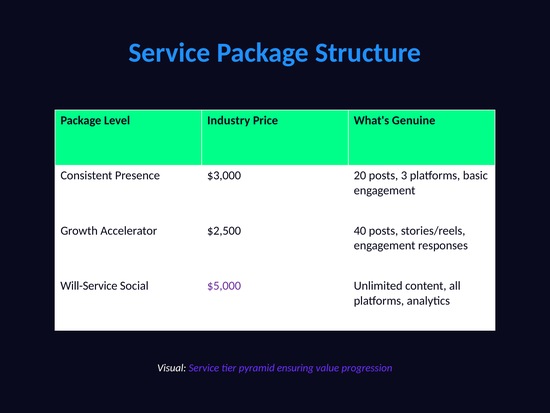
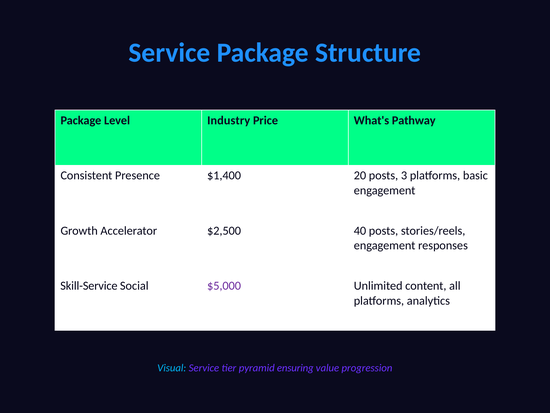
Genuine: Genuine -> Pathway (414, 120)
$3,000: $3,000 -> $1,400 (224, 175)
Will-Service: Will-Service -> Skill-Service (89, 285)
Visual colour: white -> light blue (172, 367)
